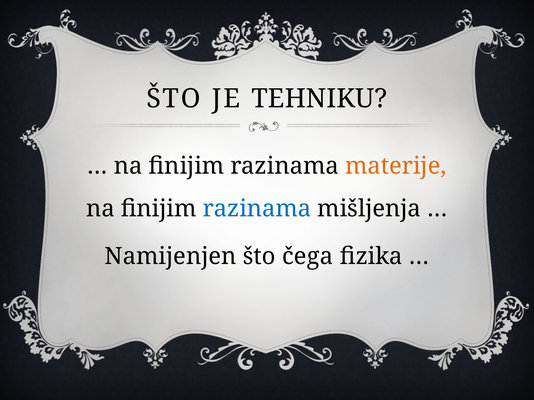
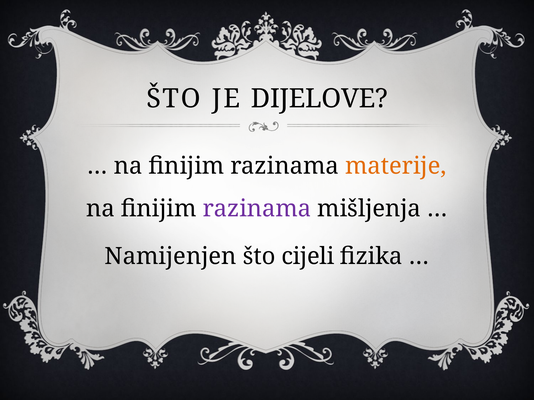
TEHNIKU: TEHNIKU -> DIJELOVE (319, 99)
razinama colour: blue -> purple (257, 209)
čega: čega -> cijeli (308, 256)
